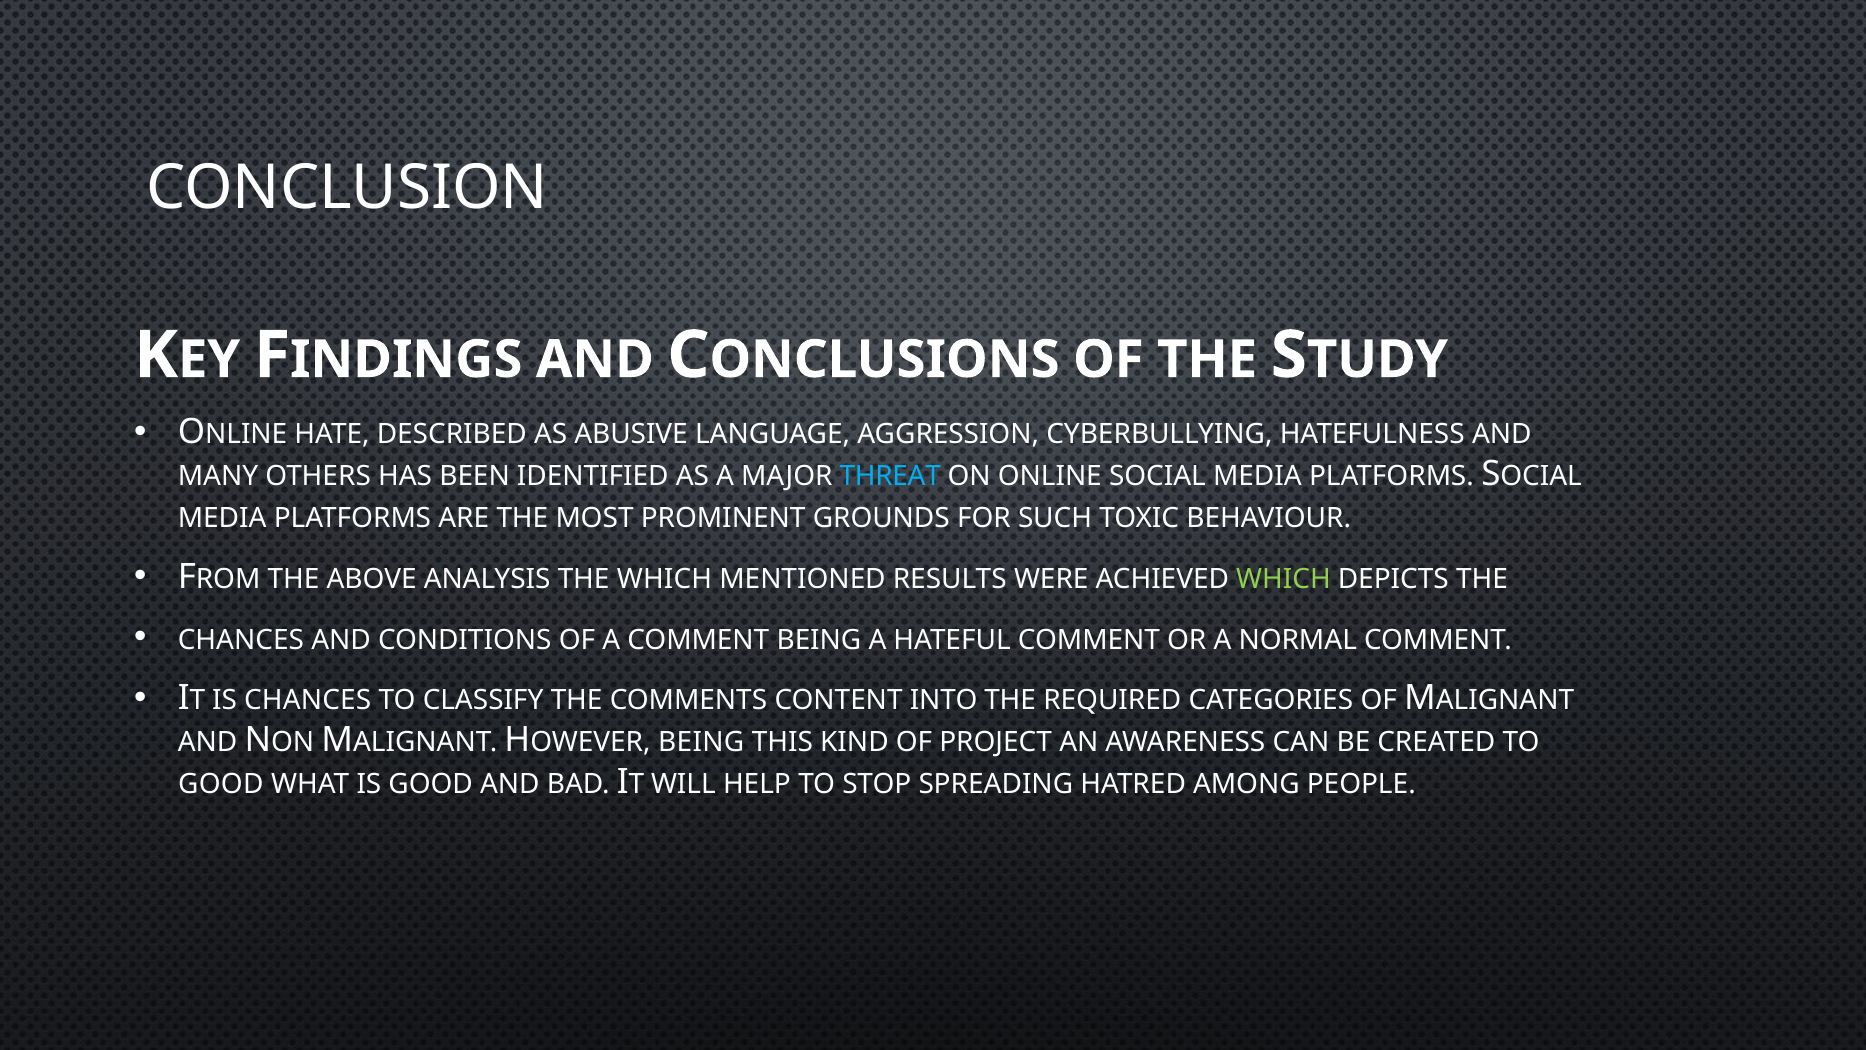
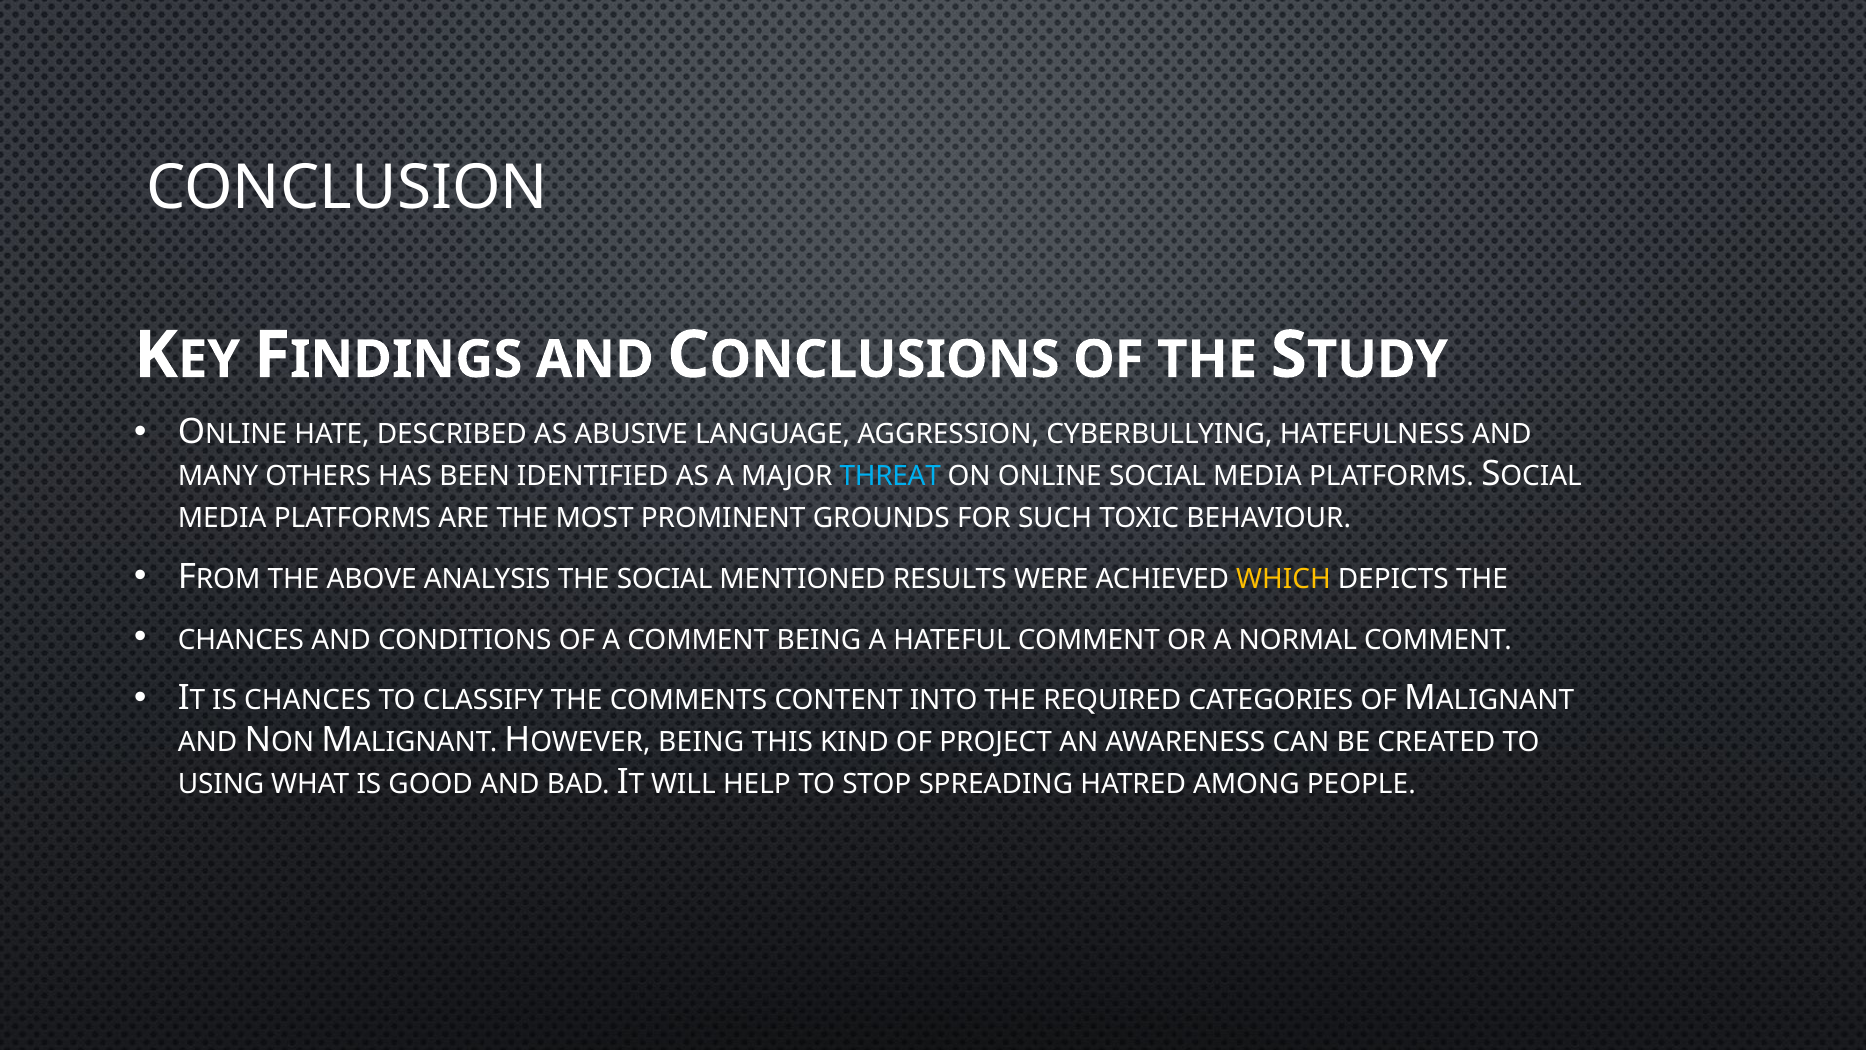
THE WHICH: WHICH -> SOCIAL (665, 579)
WHICH colour: light green -> yellow (1284, 579)
GOOD: GOOD -> USING (221, 784)
